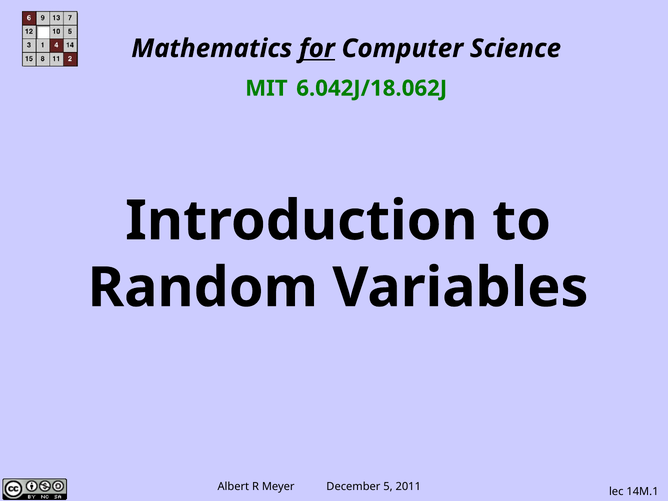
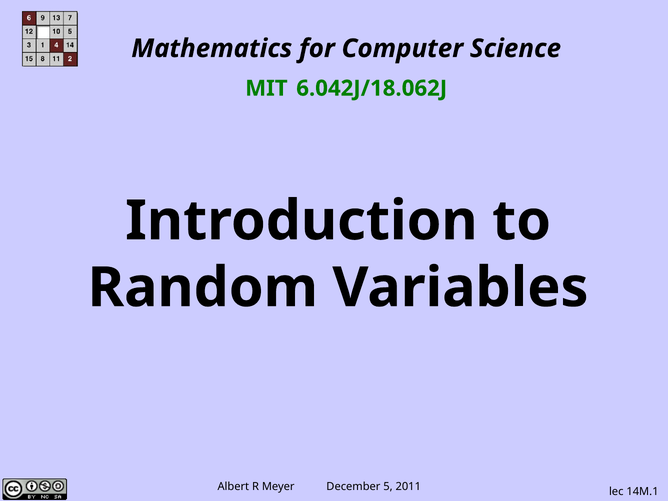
for underline: present -> none (317, 48)
